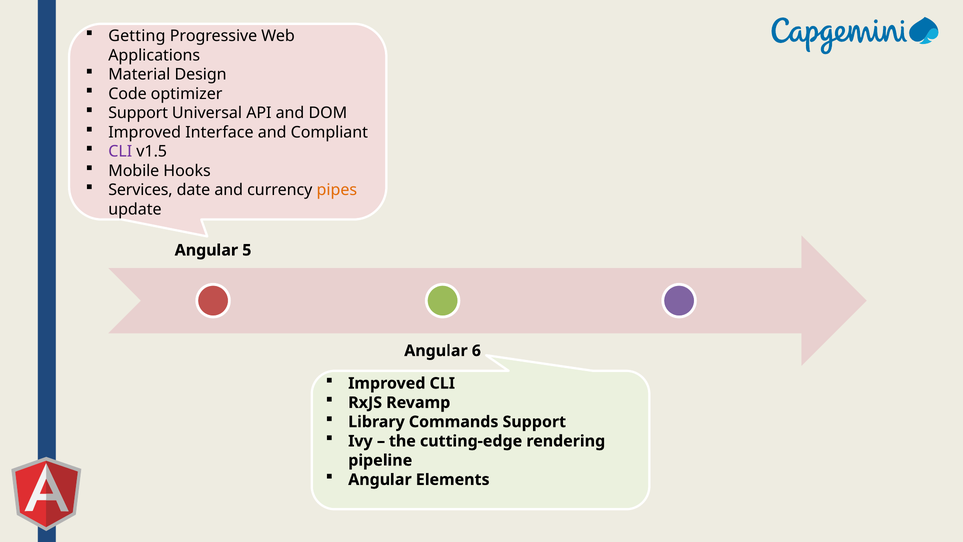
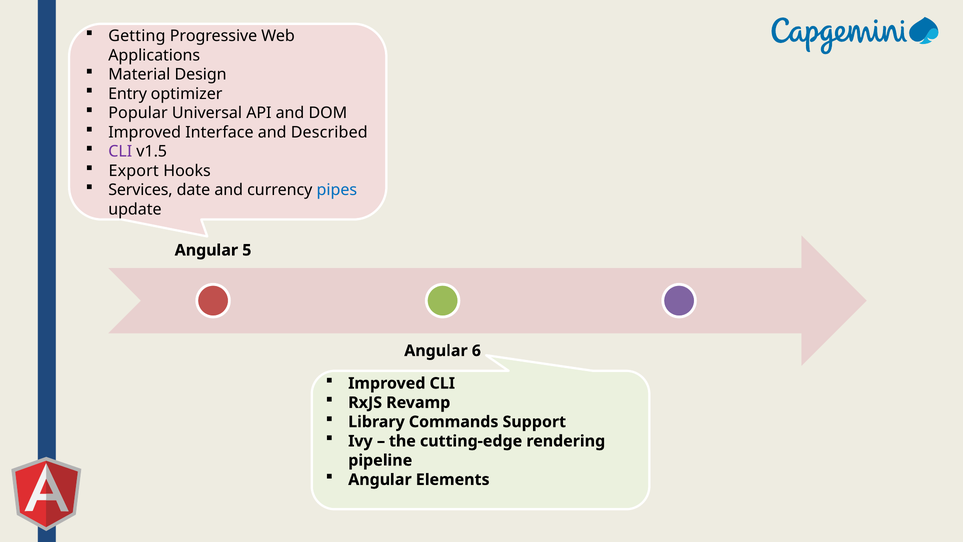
Code: Code -> Entry (128, 94)
Support: Support -> Popular (138, 113)
Compliant: Compliant -> Described (329, 132)
Mobile: Mobile -> Export (134, 171)
pipes colour: orange -> blue (337, 190)
